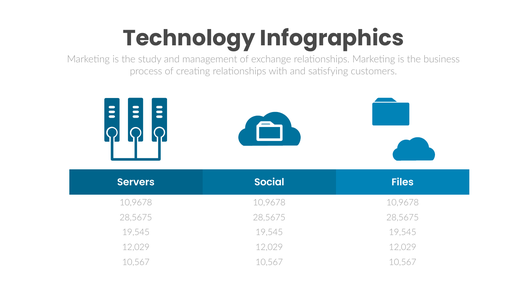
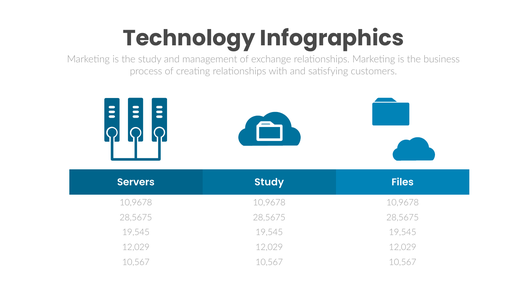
Servers Social: Social -> Study (269, 182)
